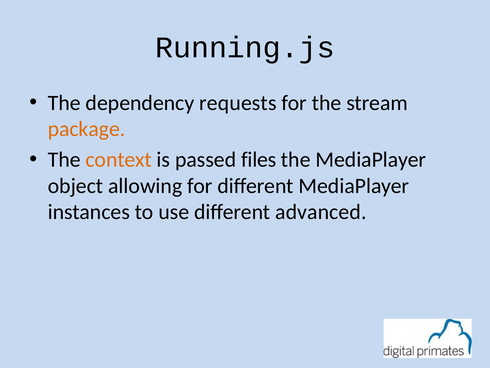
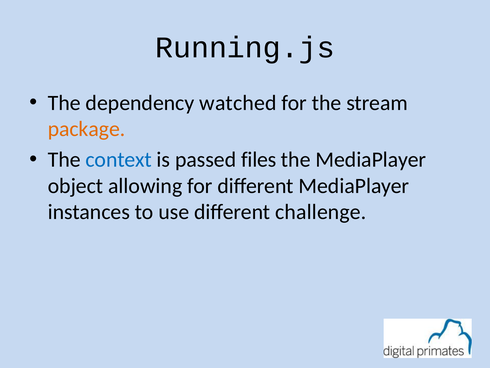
requests: requests -> watched (238, 103)
context colour: orange -> blue (119, 159)
advanced: advanced -> challenge (321, 212)
